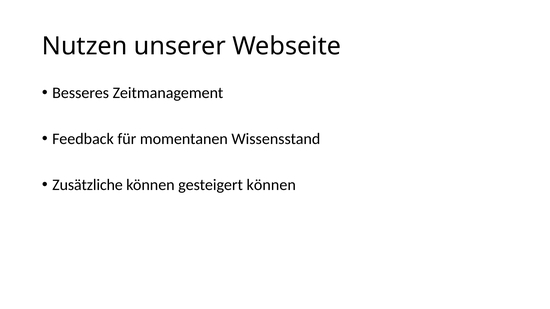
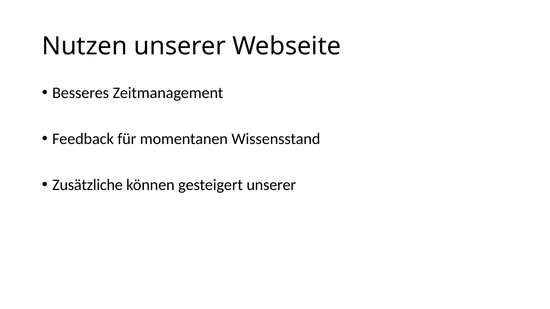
gesteigert können: können -> unserer (271, 185)
